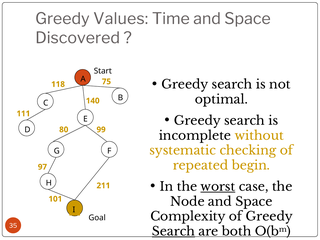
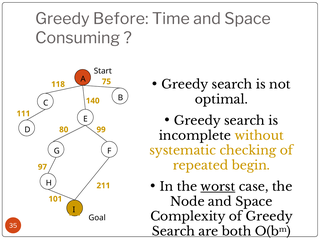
Values: Values -> Before (121, 19)
Discovered: Discovered -> Consuming (78, 38)
Search underline: present -> none (173, 232)
